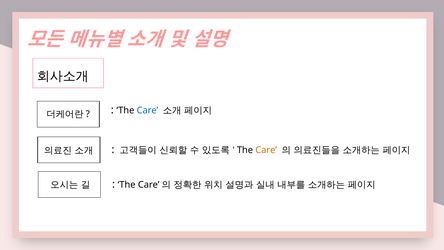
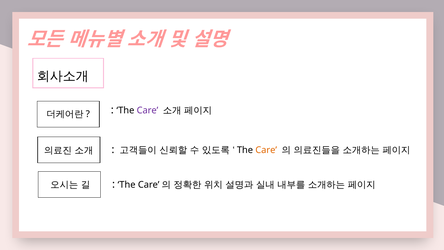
Care colour: blue -> purple (147, 110)
